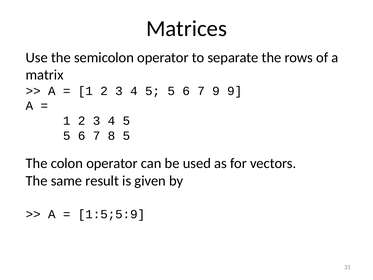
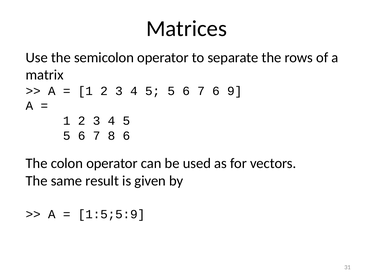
7 9: 9 -> 6 (216, 91)
8 5: 5 -> 6 (126, 136)
